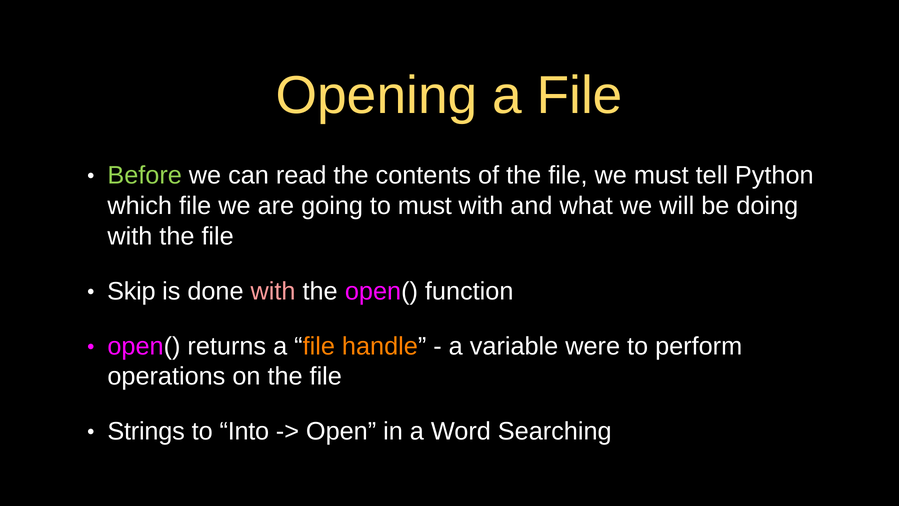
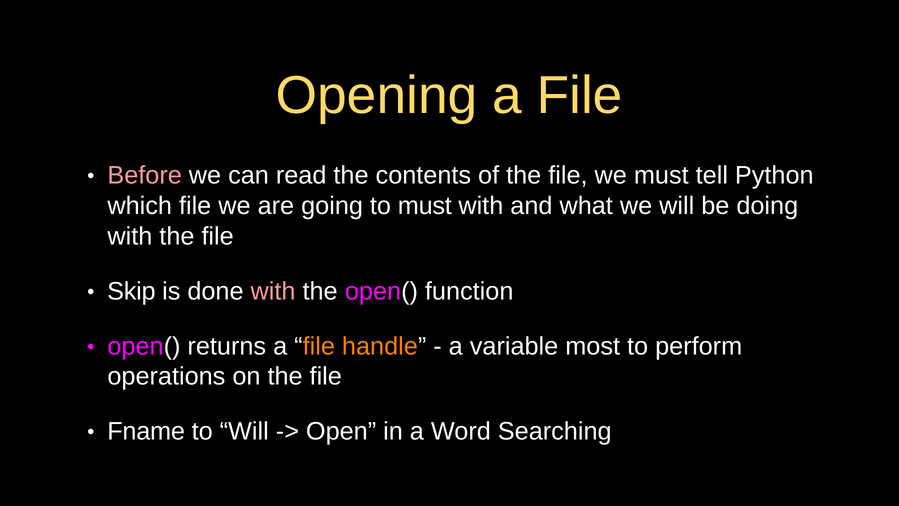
Before colour: light green -> pink (145, 176)
were: were -> most (593, 346)
Strings: Strings -> Fname (146, 431)
to Into: Into -> Will (244, 431)
